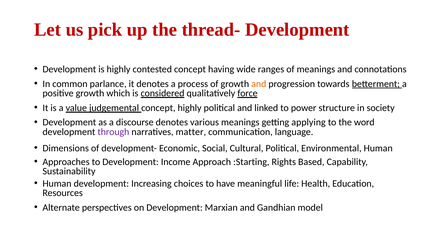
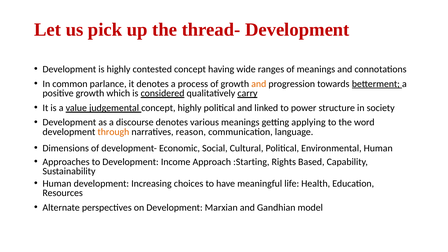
force: force -> carry (247, 93)
through colour: purple -> orange (113, 132)
matter: matter -> reason (191, 132)
